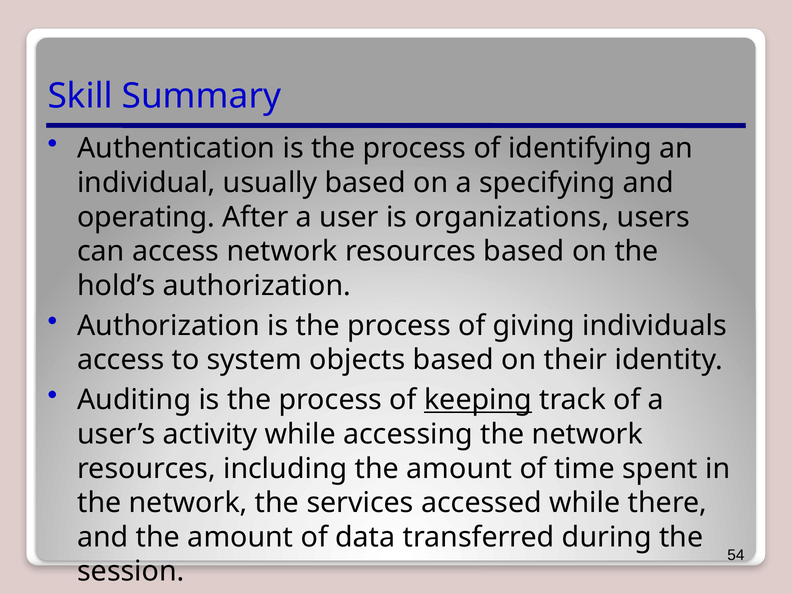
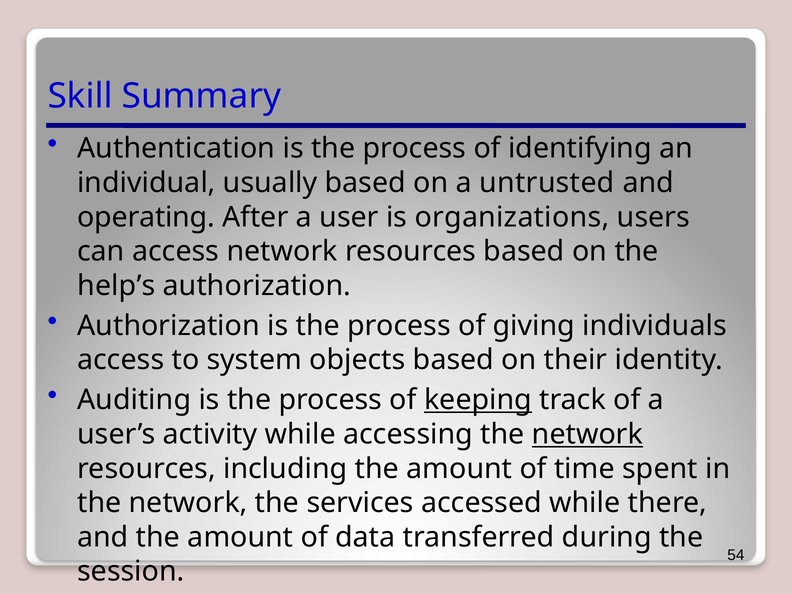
specifying: specifying -> untrusted (547, 183)
hold’s: hold’s -> help’s (116, 286)
network underline: none -> present (587, 434)
